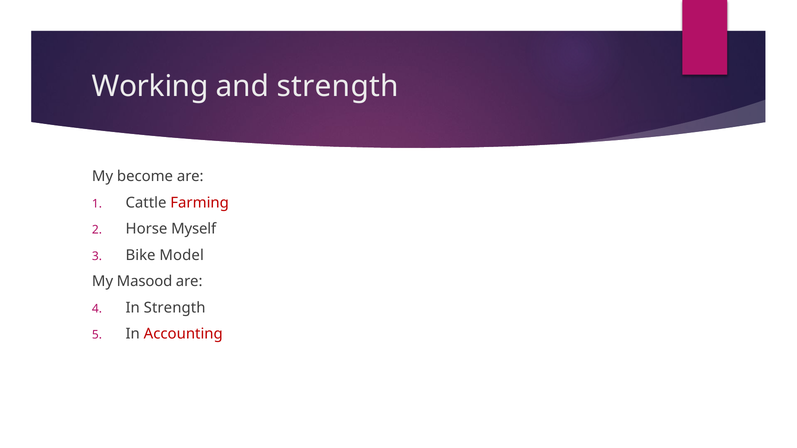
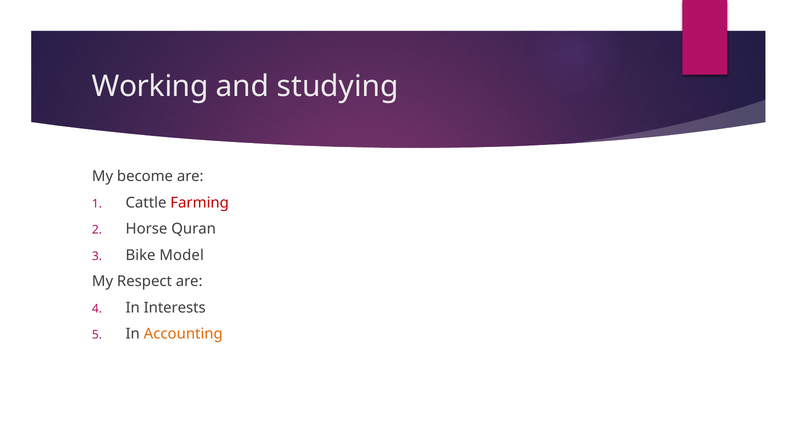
and strength: strength -> studying (338, 86)
Myself: Myself -> Quran (194, 229)
Masood: Masood -> Respect (144, 282)
In Strength: Strength -> Interests (175, 308)
Accounting colour: red -> orange (183, 334)
